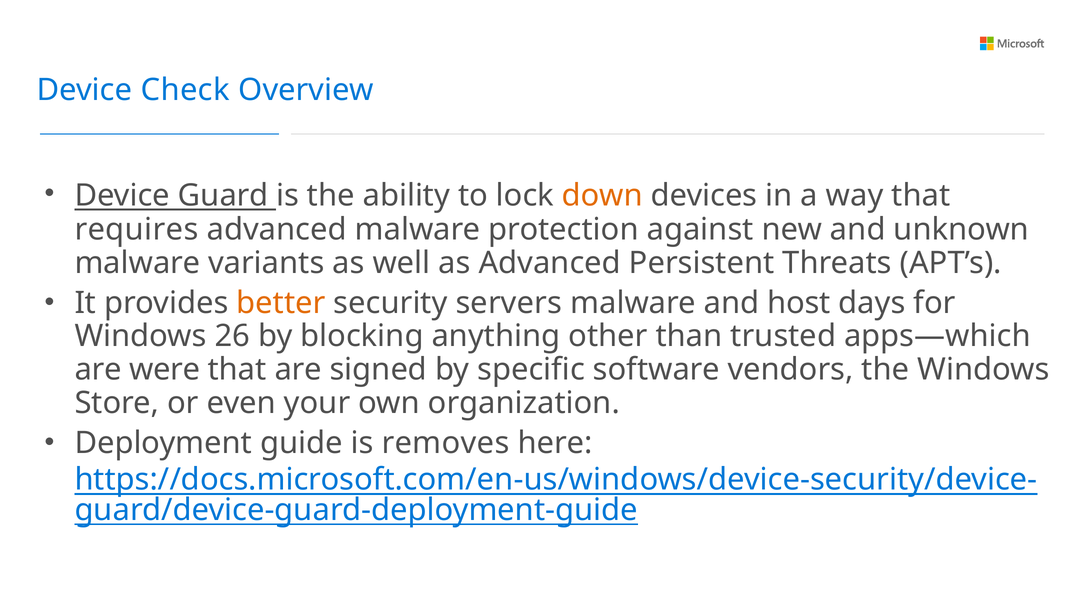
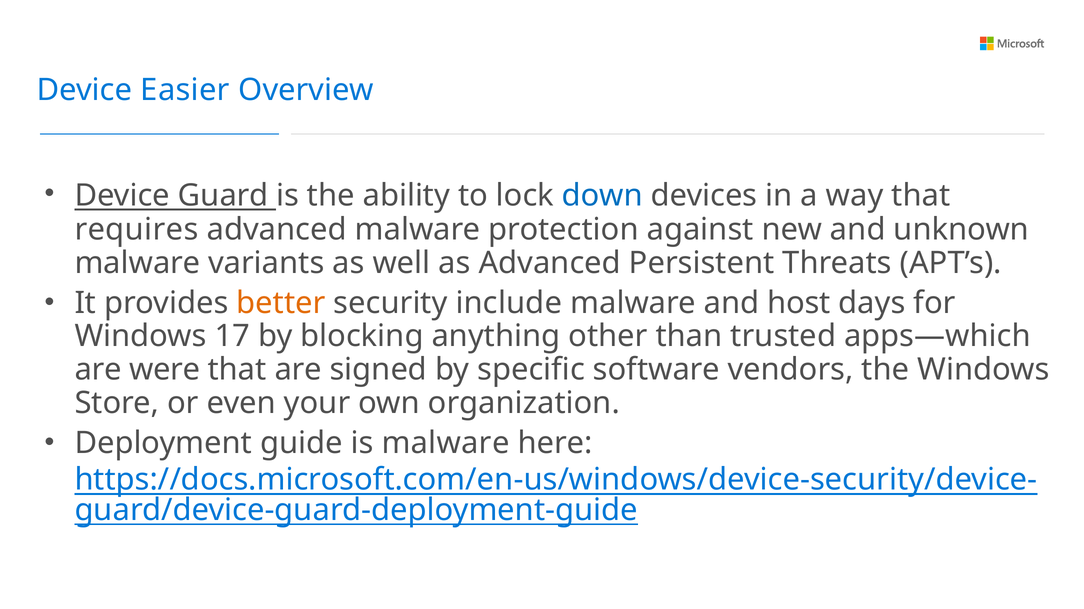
Check: Check -> Easier (185, 90)
down colour: orange -> blue (602, 196)
servers: servers -> include (509, 303)
26: 26 -> 17 (232, 337)
is removes: removes -> malware (446, 443)
